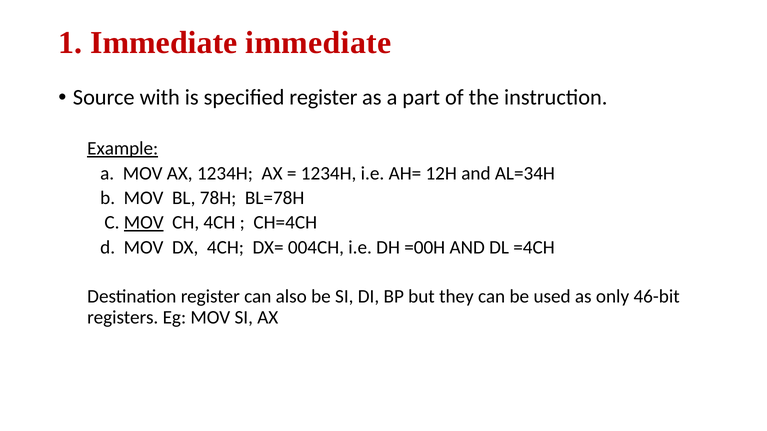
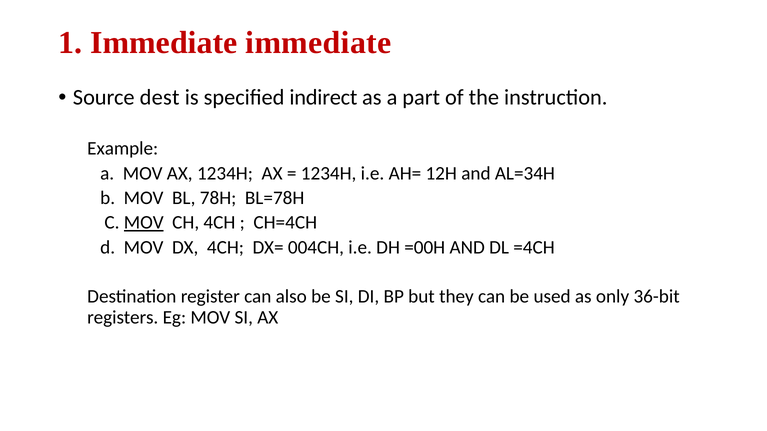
with: with -> dest (160, 98)
specified register: register -> indirect (323, 98)
Example underline: present -> none (123, 149)
46-bit: 46-bit -> 36-bit (657, 297)
